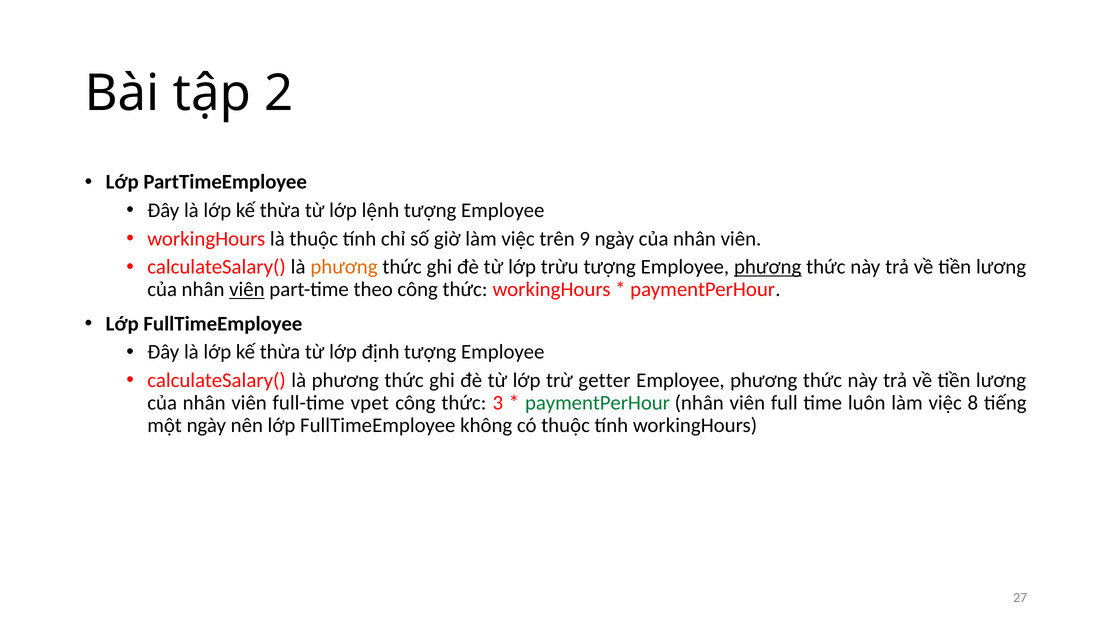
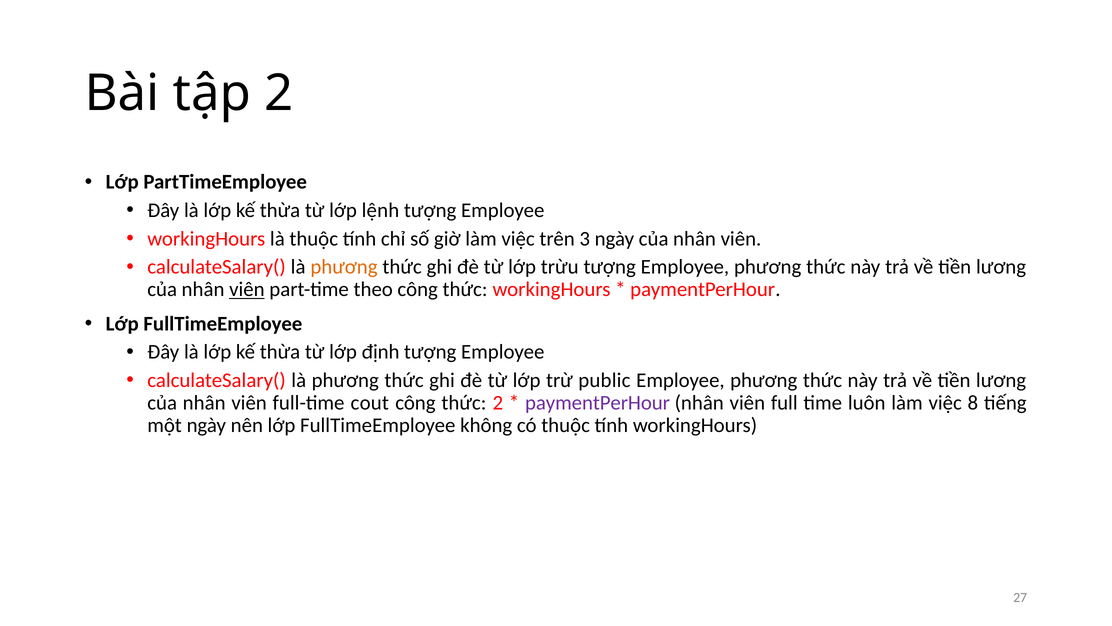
9: 9 -> 3 (585, 238)
phương underline: present -> none (768, 267)
getter: getter -> public (604, 380)
vpet: vpet -> cout (370, 402)
thức 3: 3 -> 2 (498, 402)
paymentPerHour colour: green -> purple (597, 402)
